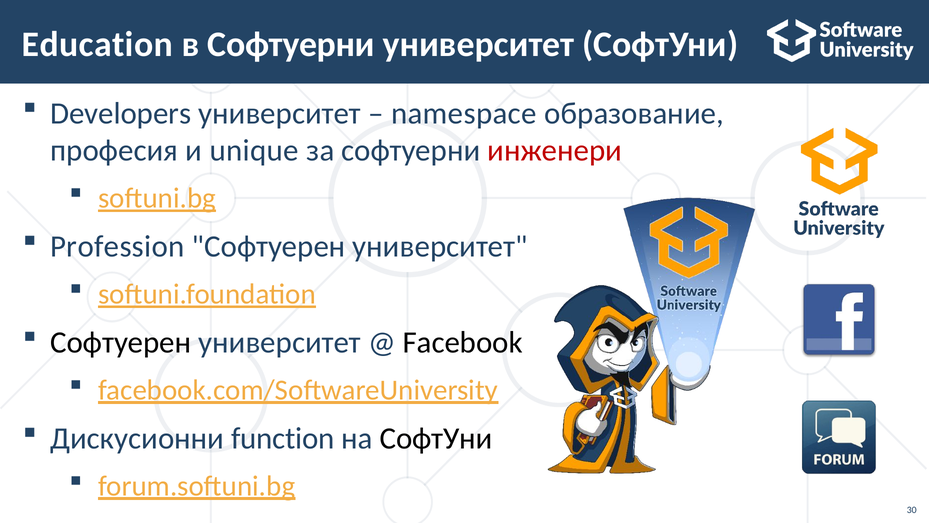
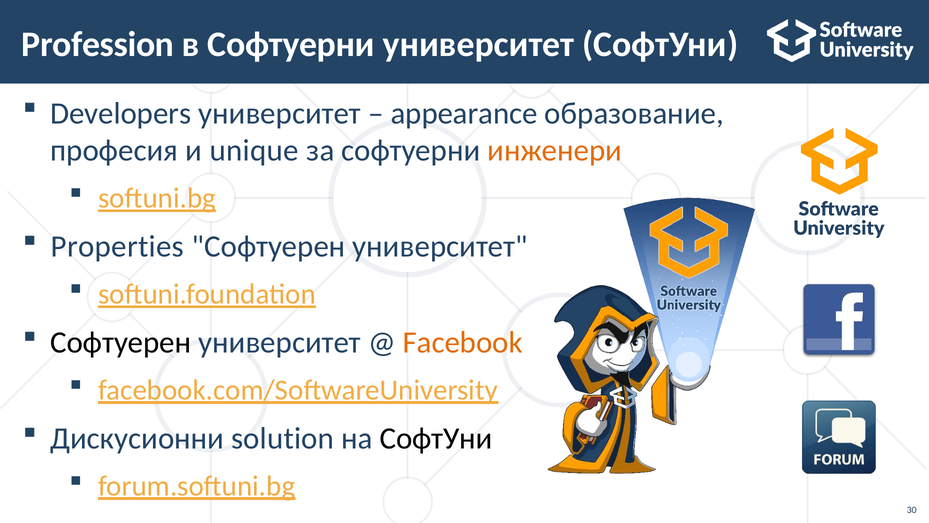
Education: Education -> Profession (98, 44)
namespace: namespace -> appearance (464, 113)
инженери colour: red -> orange (555, 151)
Profession: Profession -> Properties (117, 246)
Facebook colour: black -> orange (463, 342)
function: function -> solution (283, 438)
